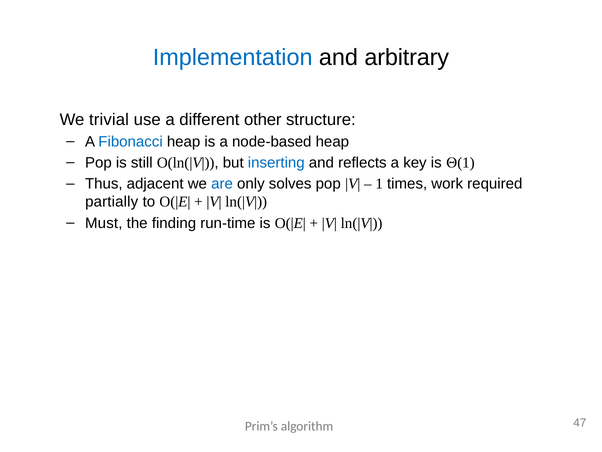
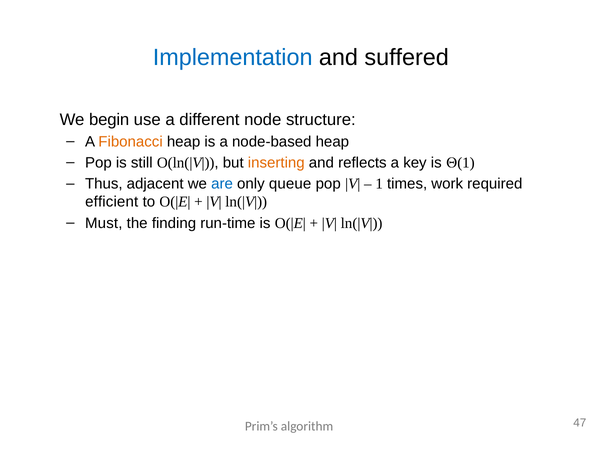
arbitrary: arbitrary -> suffered (407, 57)
trivial: trivial -> begin (109, 120)
other: other -> node (263, 120)
Fibonacci colour: blue -> orange (131, 142)
inserting colour: blue -> orange (276, 163)
solves: solves -> queue (290, 184)
partially: partially -> efficient (112, 202)
